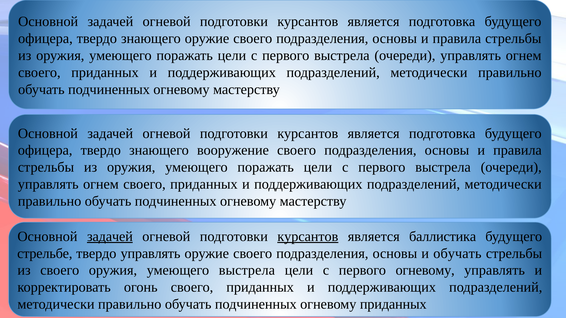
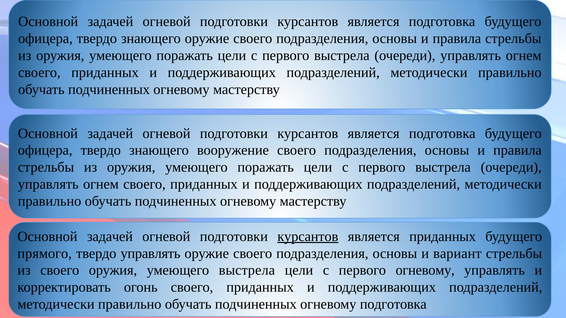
задачей underline: present -> none (110, 237)
является баллистика: баллистика -> приданных (443, 237)
стрельбе: стрельбе -> прямого (45, 254)
и обучать: обучать -> вариант (457, 254)
огневому приданных: приданных -> подготовка (393, 305)
